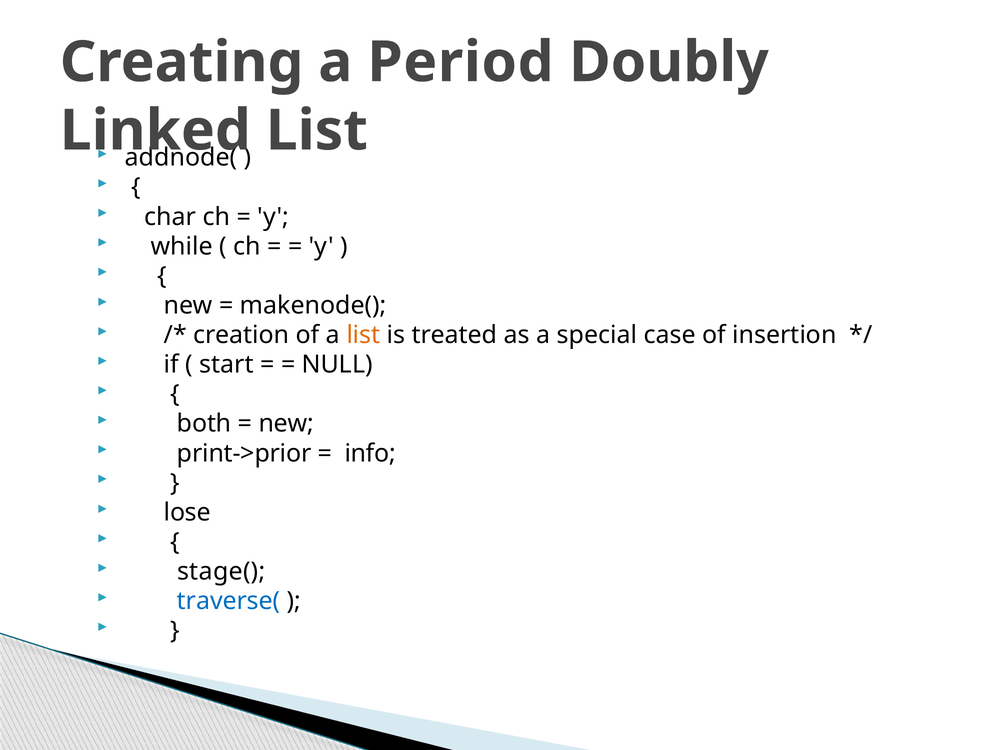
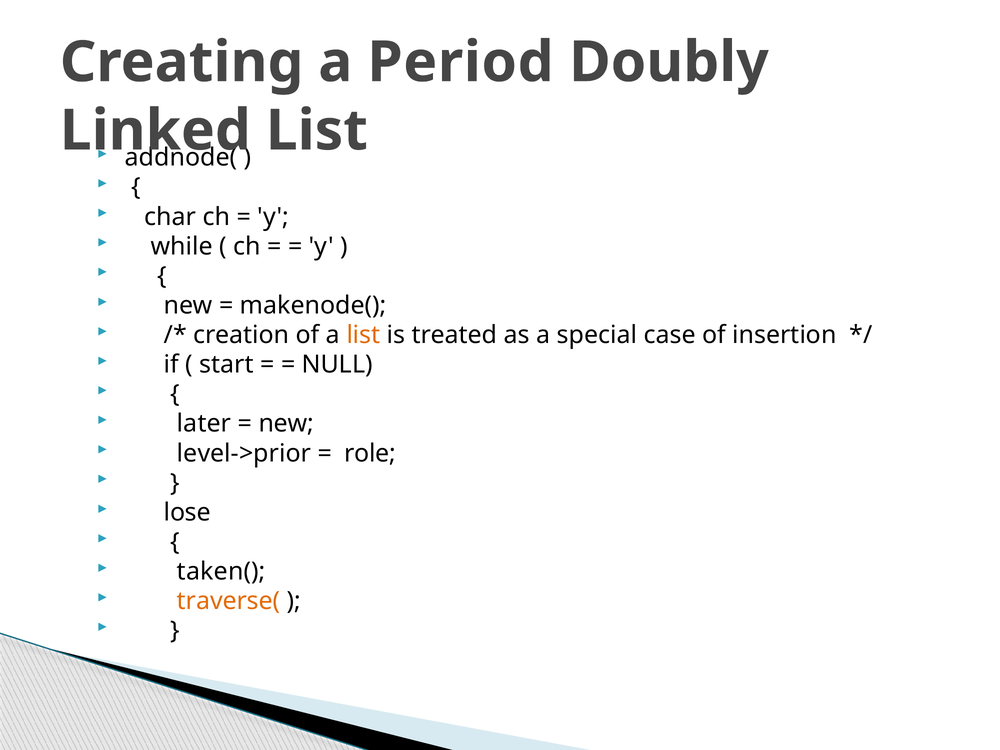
both: both -> later (204, 424)
print->prior: print->prior -> level->prior (244, 453)
info: info -> role (370, 453)
stage(: stage( -> taken( (221, 572)
traverse( colour: blue -> orange (229, 601)
